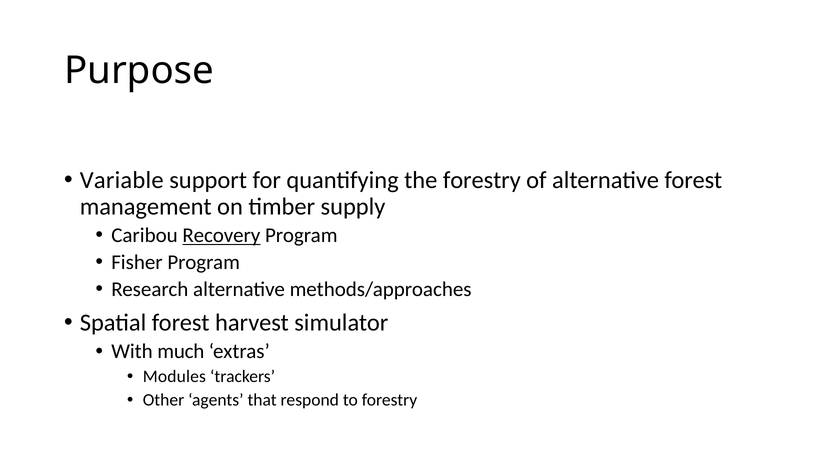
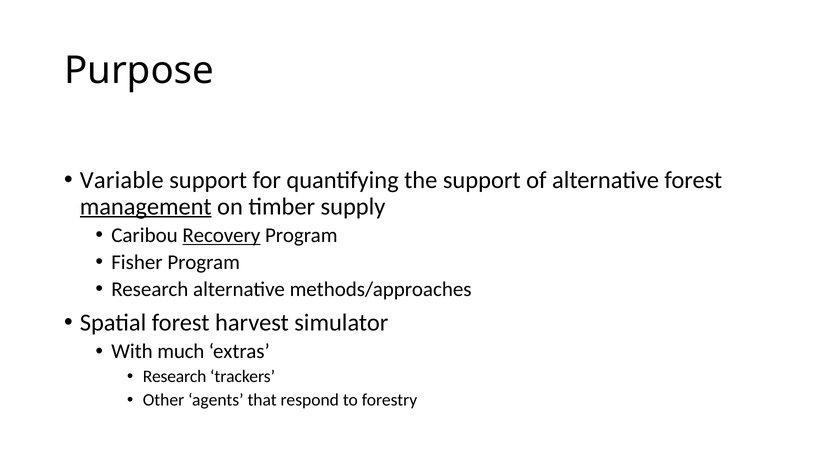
the forestry: forestry -> support (482, 180)
management underline: none -> present (146, 207)
Modules: Modules -> Research (175, 377)
